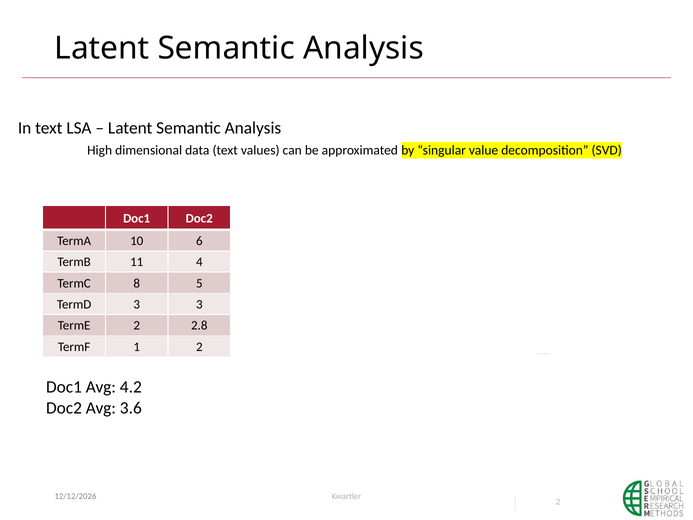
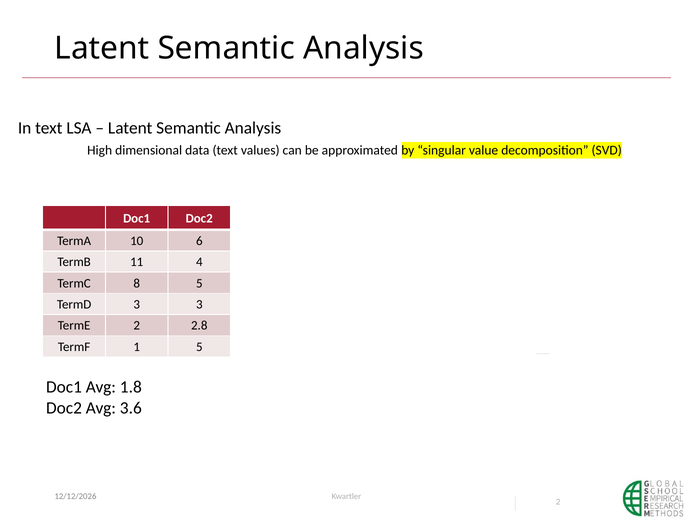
1 2: 2 -> 5 (199, 347)
4.2: 4.2 -> 1.8 (131, 387)
